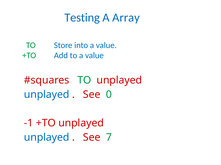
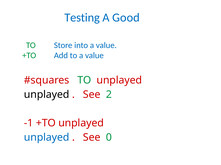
Array: Array -> Good (126, 18)
unplayed colour: blue -> black (47, 95)
0: 0 -> 2 (109, 95)
7: 7 -> 0 (109, 138)
